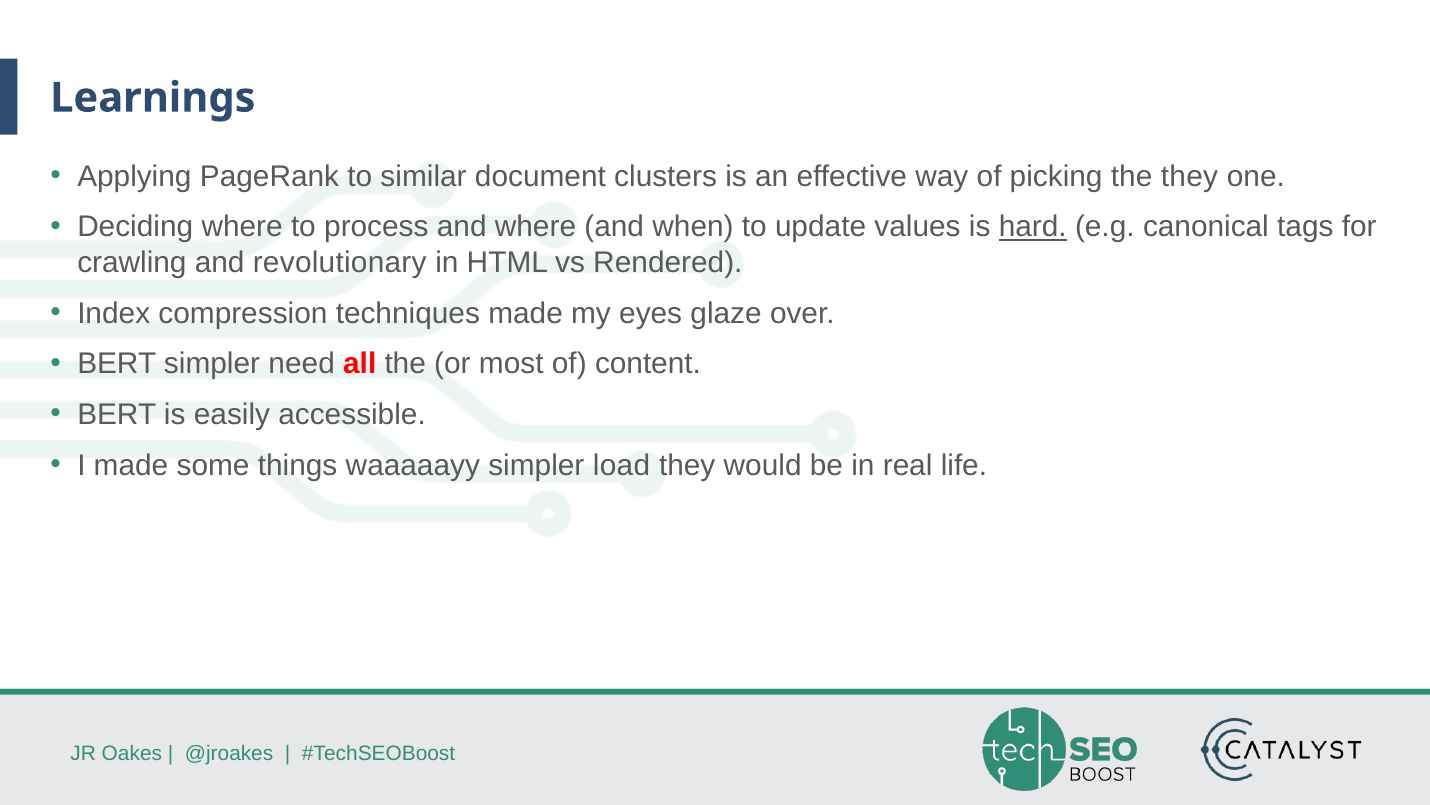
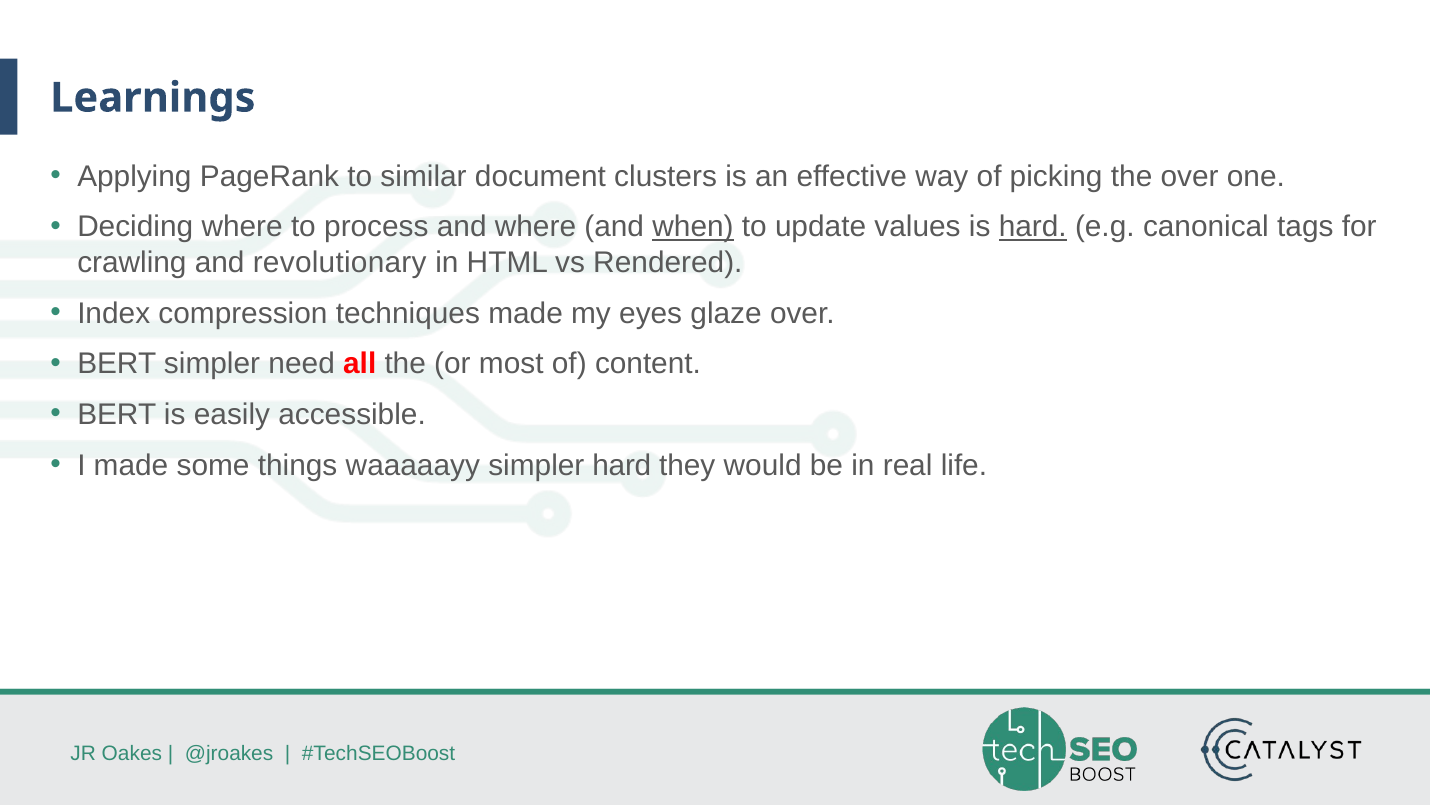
the they: they -> over (1190, 176)
when underline: none -> present (693, 227)
simpler load: load -> hard (622, 465)
